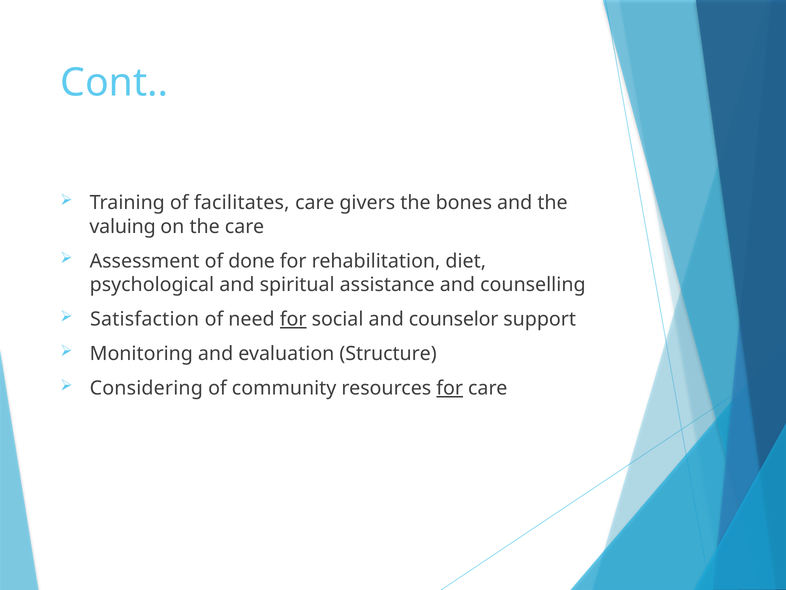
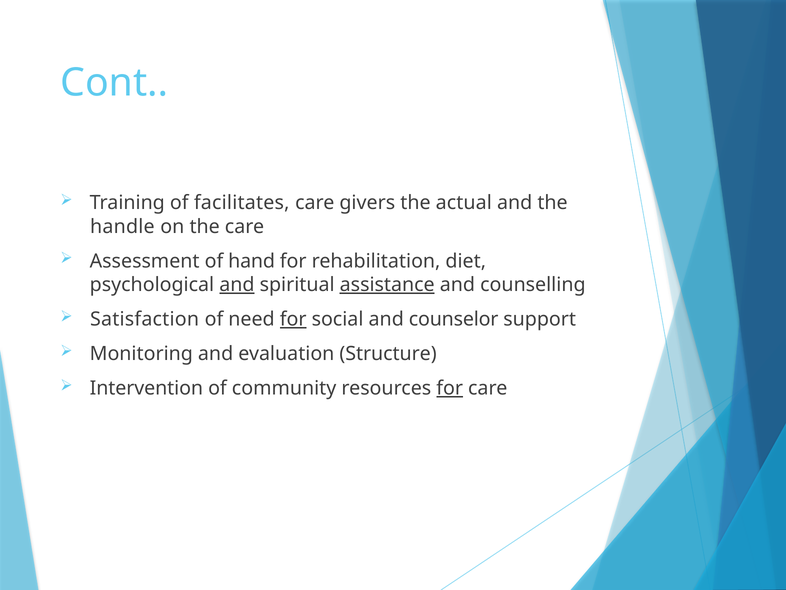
bones: bones -> actual (464, 203)
valuing: valuing -> handle (122, 226)
done: done -> hand (252, 261)
and underline: none -> present (237, 284)
assistance underline: none -> present (387, 284)
Considering: Considering -> Intervention (146, 388)
